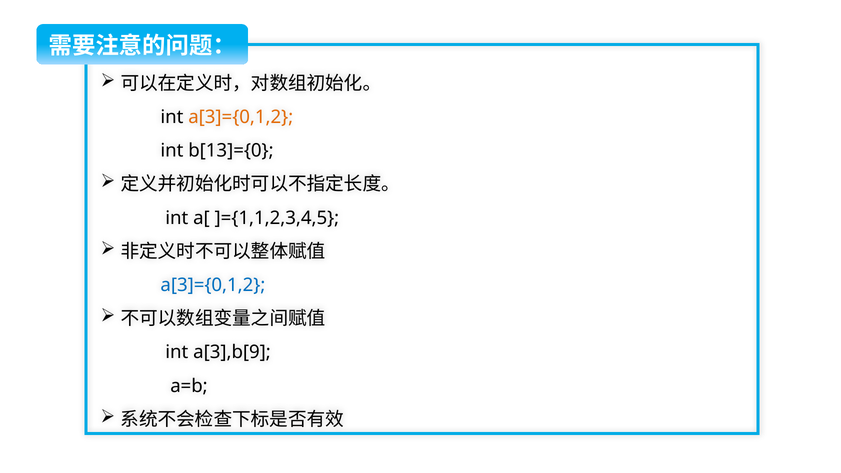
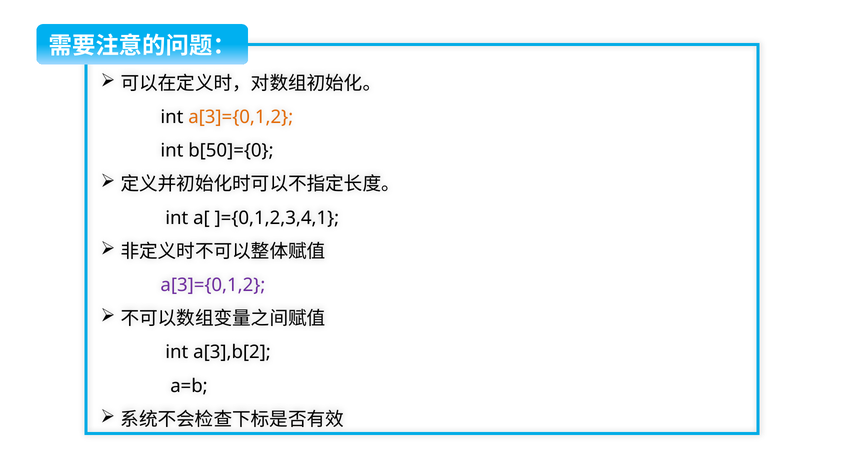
b[13]={0: b[13]={0 -> b[50]={0 (231, 151)
]={1,1,2,3,4,5: ]={1,1,2,3,4,5 -> ]={0,1,2,3,4,1 (277, 218)
a[3]={0,1,2 colour: blue -> purple (213, 285)
a[3],b[9: a[3],b[9 -> a[3],b[2 (232, 352)
